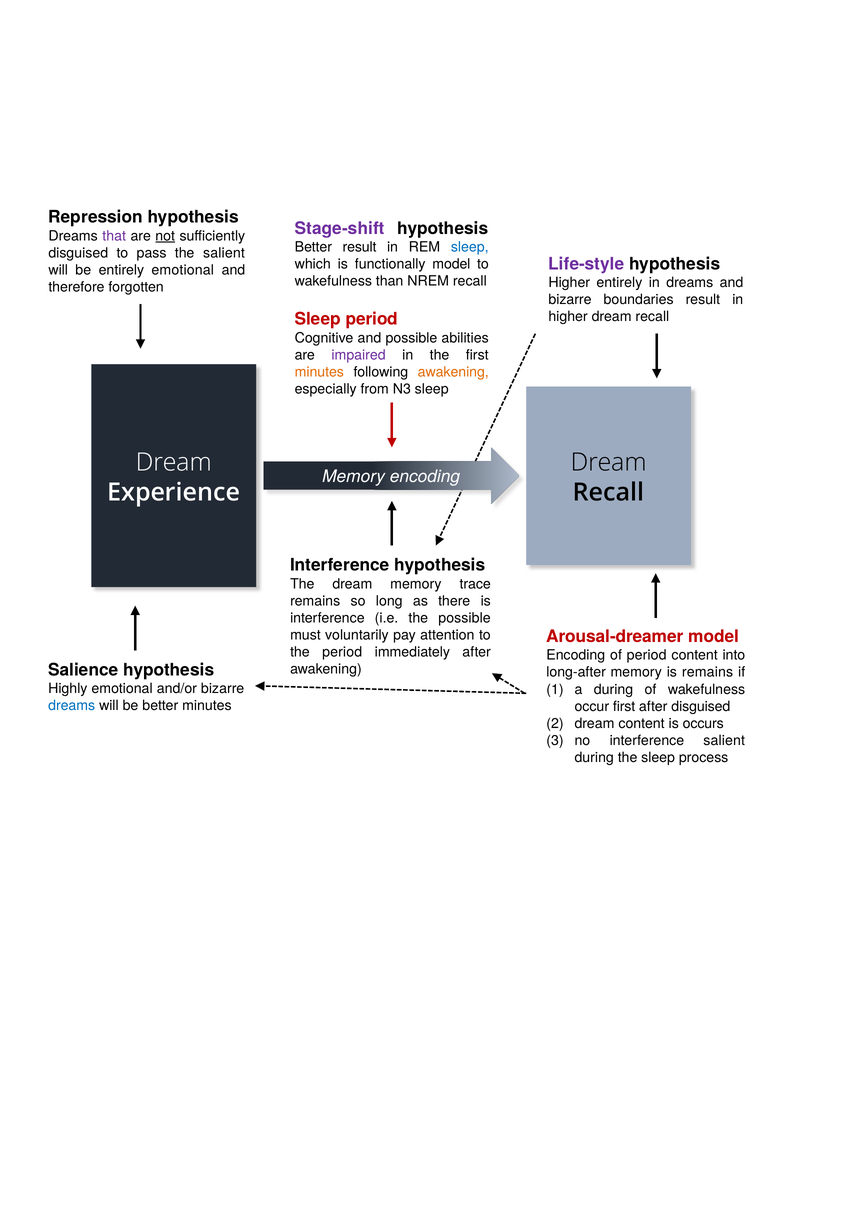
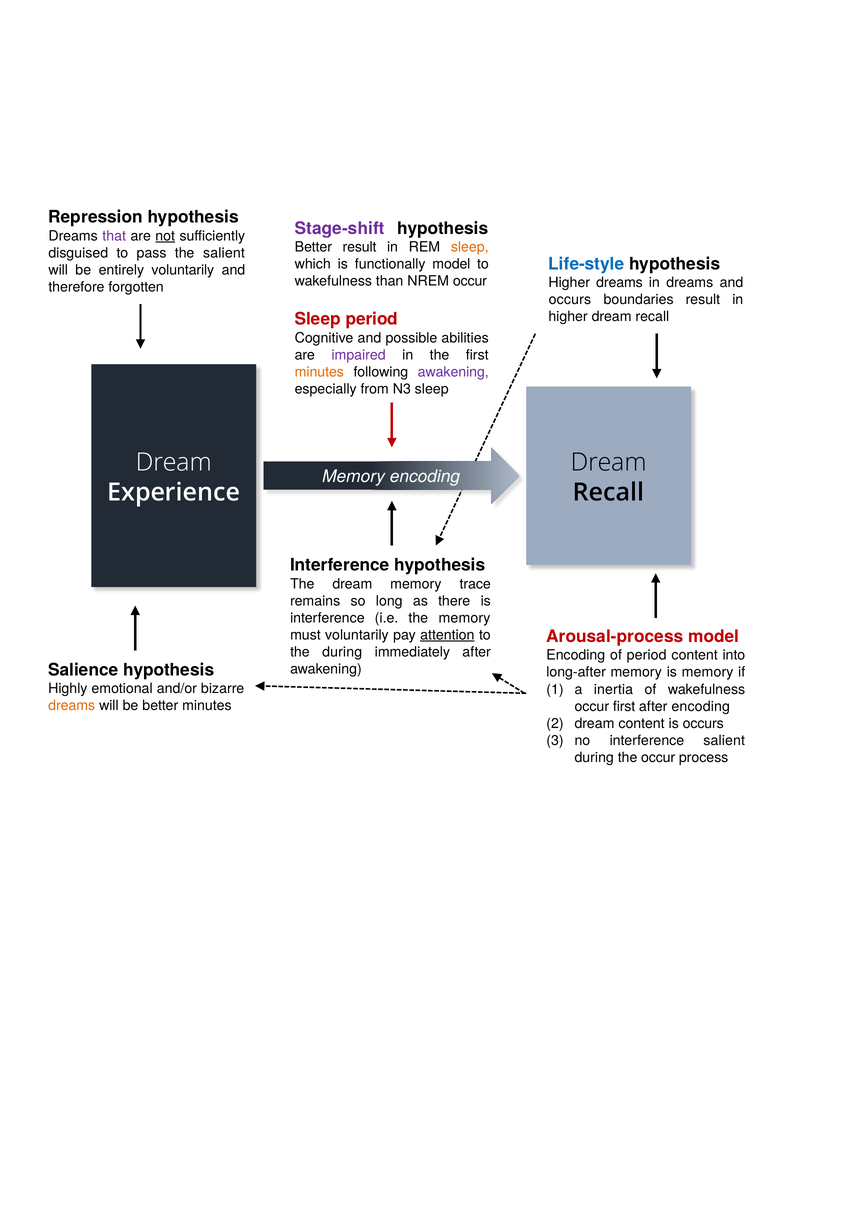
sleep colour: blue -> orange (470, 247)
Life-style colour: purple -> blue (586, 264)
entirely emotional: emotional -> voluntarily (183, 270)
NREM recall: recall -> occur (470, 281)
Higher entirely: entirely -> dreams (619, 282)
bizarre: bizarre -> occurs (570, 299)
awakening colour: orange -> purple (453, 372)
the possible: possible -> memory (464, 618)
attention underline: none -> present (447, 635)
Arousal-dreamer: Arousal-dreamer -> Arousal-process (615, 636)
the period: period -> during (342, 652)
is remains: remains -> memory (708, 672)
a during: during -> inertia (613, 689)
dreams colour: blue -> orange (72, 705)
after disguised: disguised -> encoding (701, 706)
the sleep: sleep -> occur (658, 757)
